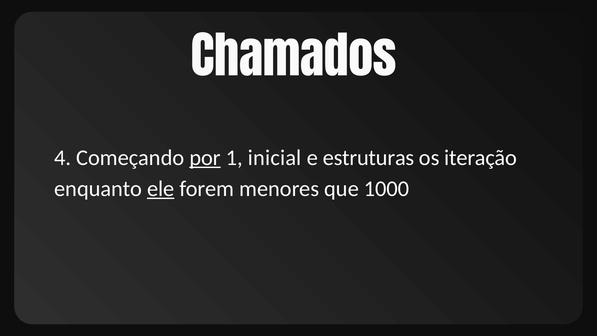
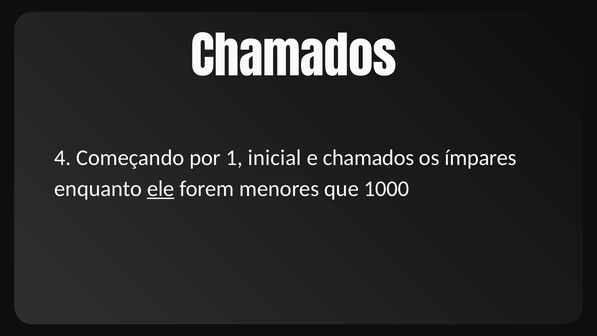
por underline: present -> none (205, 158)
e estruturas: estruturas -> chamados (369, 158)
iteração: iteração -> ímpares (481, 158)
